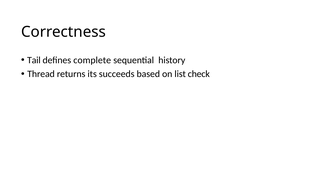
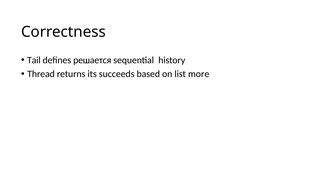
complete: complete -> решается (92, 60)
check: check -> more (199, 74)
